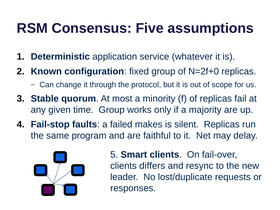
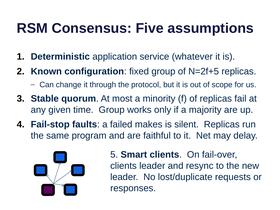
N=2f+0: N=2f+0 -> N=2f+5 (204, 71)
clients differs: differs -> leader (152, 166)
